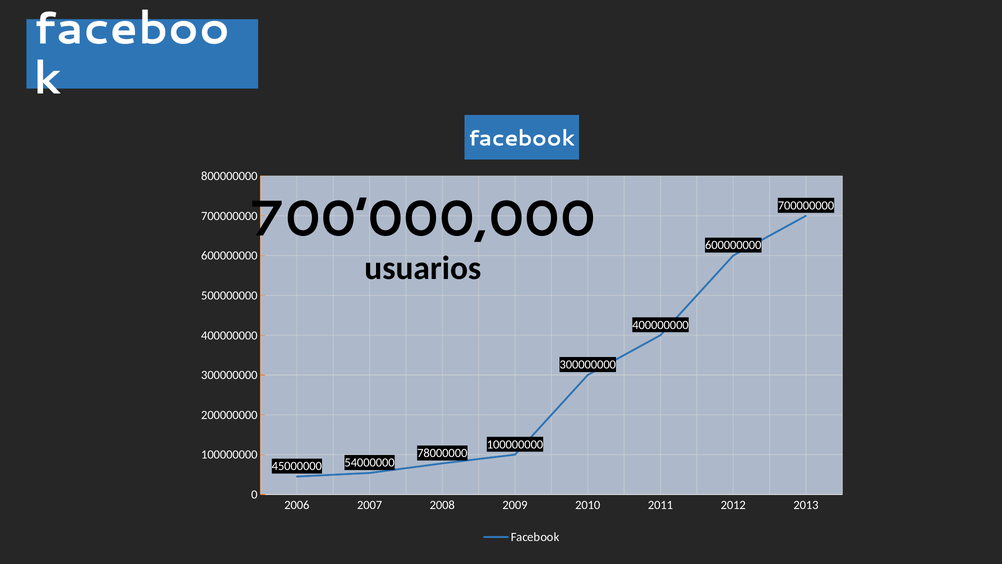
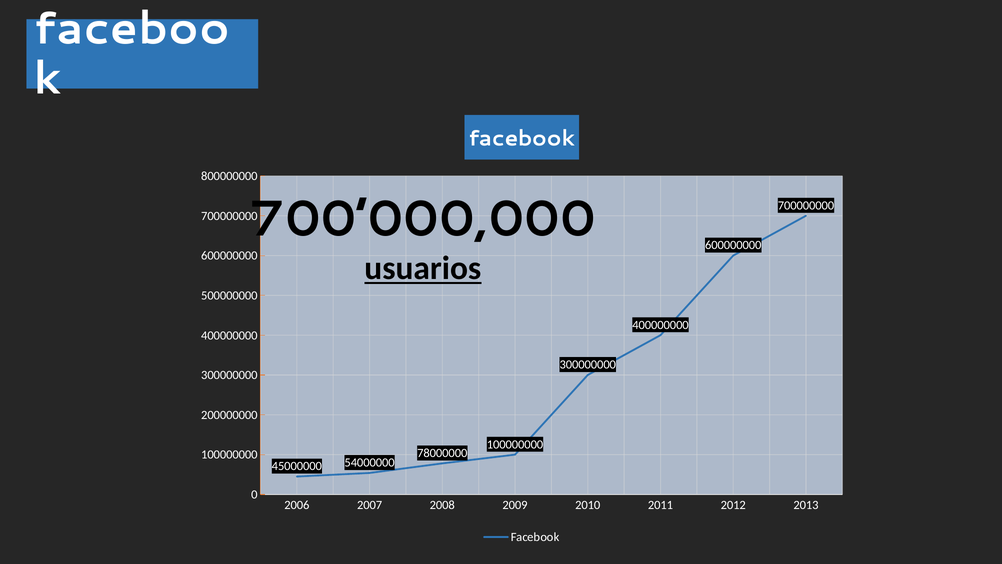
usuarios underline: none -> present (423, 268)
